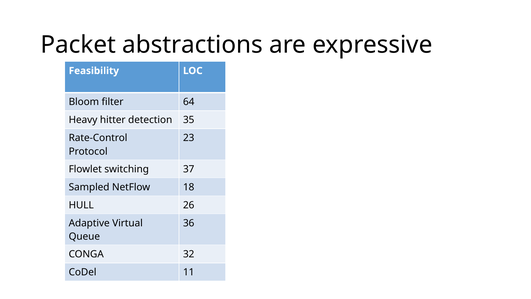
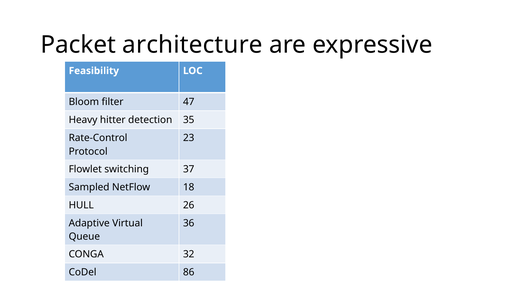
abstractions: abstractions -> architecture (192, 45)
64: 64 -> 47 (189, 102)
11: 11 -> 86 (189, 272)
